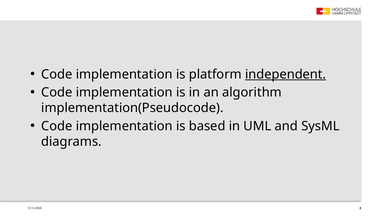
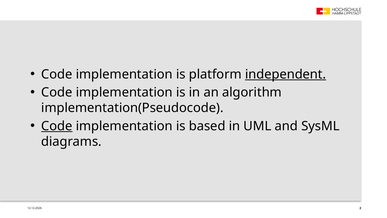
Code underline: none -> present (57, 126)
